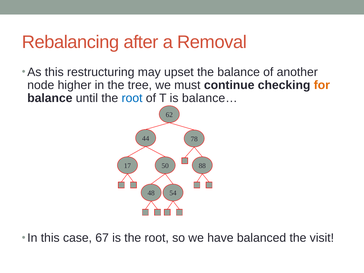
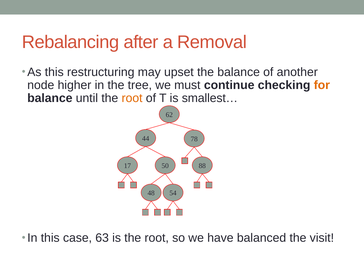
root colour: blue -> orange (132, 98)
balance…: balance… -> smallest… (210, 98)
67: 67 -> 63 (102, 238)
